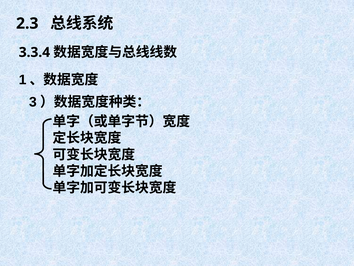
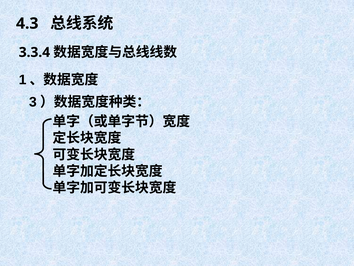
2.3: 2.3 -> 4.3 (27, 23)
